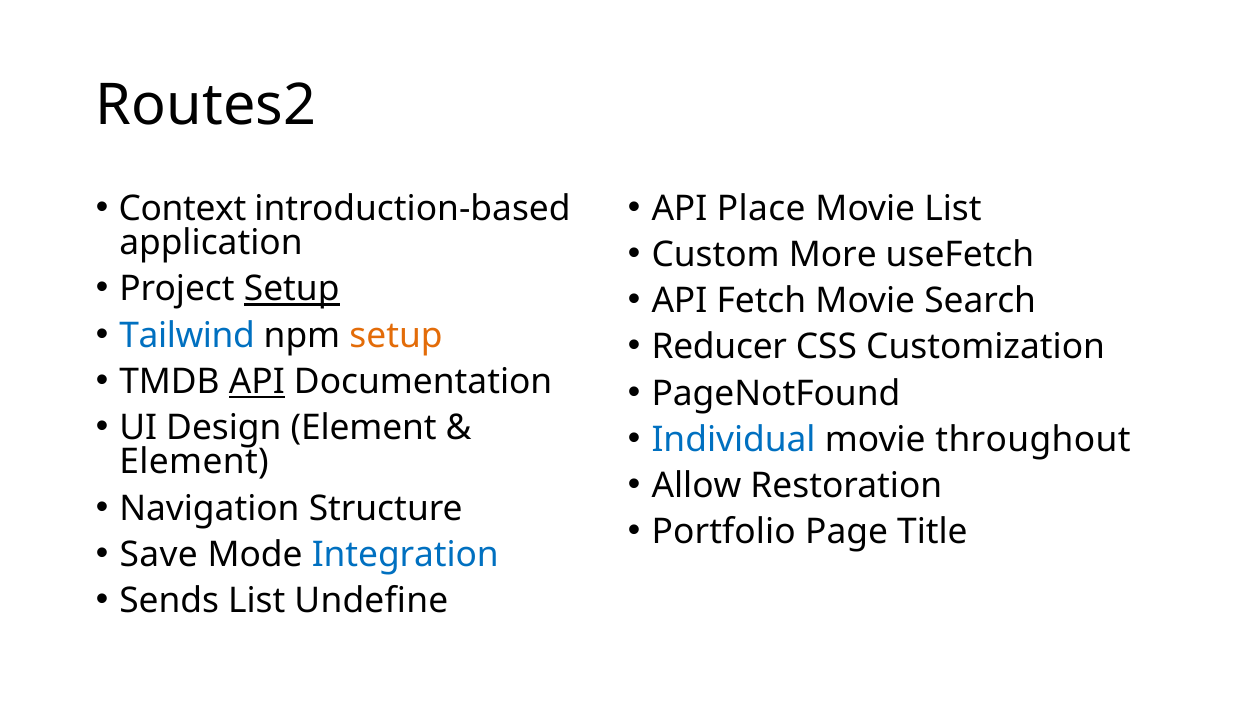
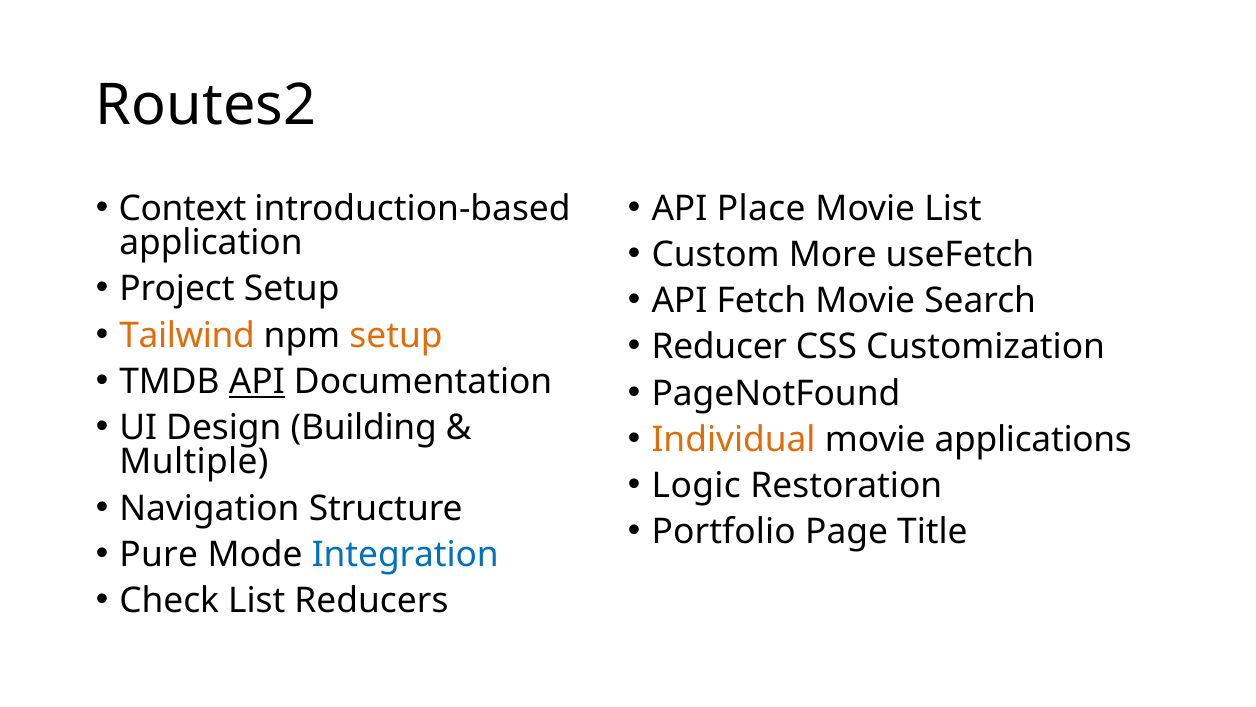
Setup underline: present -> none (292, 289)
Tailwind colour: blue -> orange (187, 335)
Design Element: Element -> Building (364, 428)
Individual colour: blue -> orange (734, 439)
throughout: throughout -> applications (1033, 439)
Element: Element -> Multiple (194, 462)
Allow: Allow -> Logic (696, 485)
Save: Save -> Pure (159, 554)
Sends: Sends -> Check (169, 600)
Undefine: Undefine -> Reducers (371, 600)
